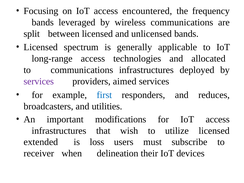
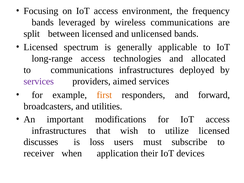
encountered: encountered -> environment (147, 11)
first colour: blue -> orange (104, 95)
reduces: reduces -> forward (214, 95)
extended: extended -> discusses (41, 142)
delineation: delineation -> application (118, 153)
